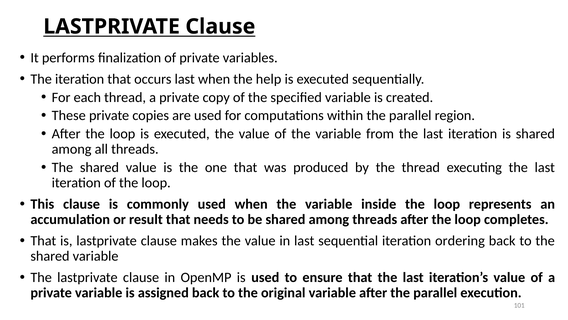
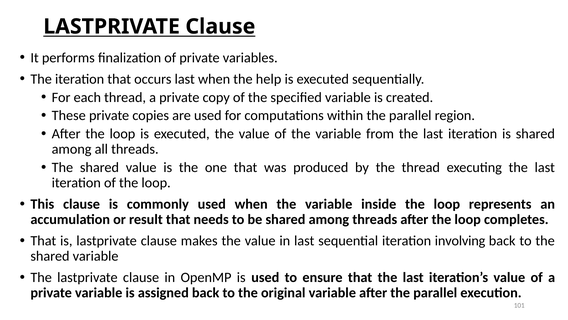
ordering: ordering -> involving (460, 240)
